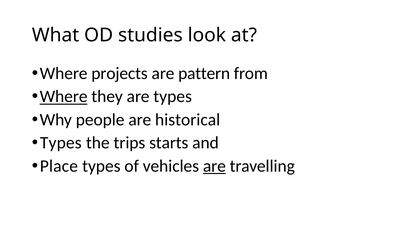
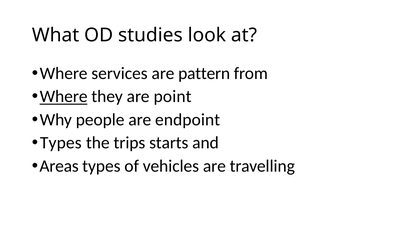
projects: projects -> services (119, 73)
are types: types -> point (173, 97)
historical: historical -> endpoint (188, 120)
Place: Place -> Areas (59, 166)
are underline: present -> none (214, 166)
